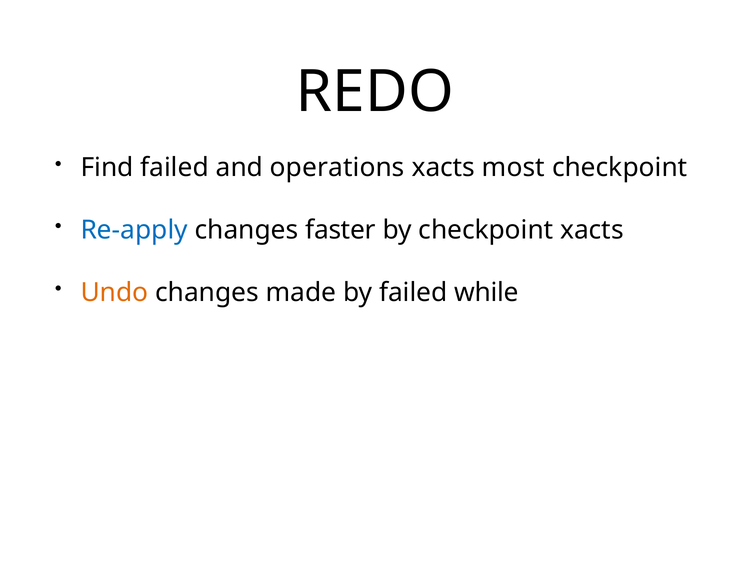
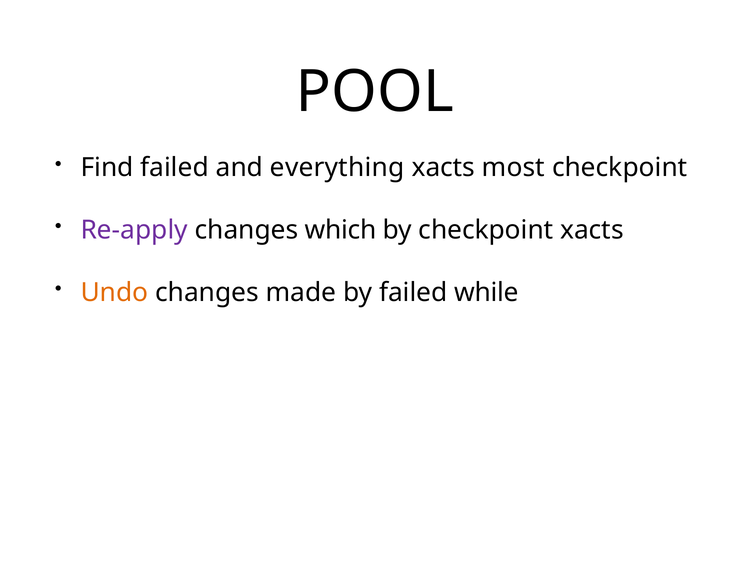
REDO: REDO -> POOL (375, 92)
operations: operations -> everything (337, 168)
Re-apply colour: blue -> purple (134, 230)
faster: faster -> which (341, 230)
